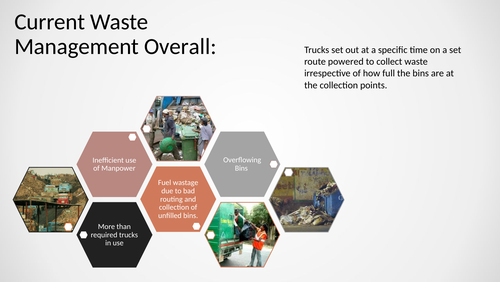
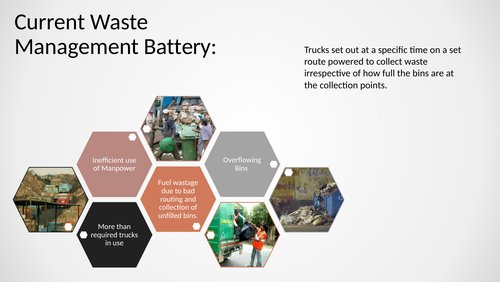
Overall: Overall -> Battery (180, 47)
